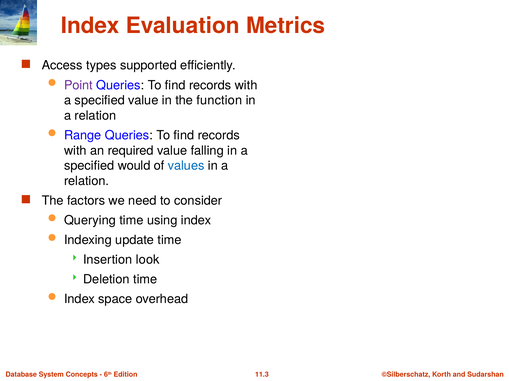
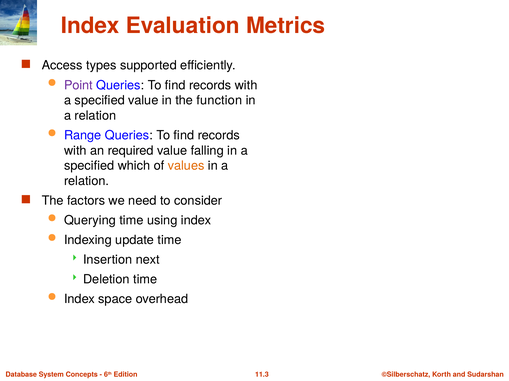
would: would -> which (134, 166)
values colour: blue -> orange (186, 166)
look: look -> next (148, 260)
